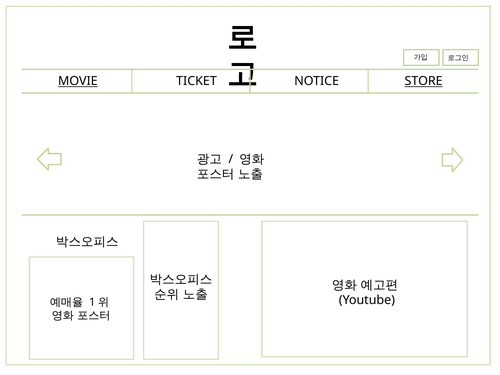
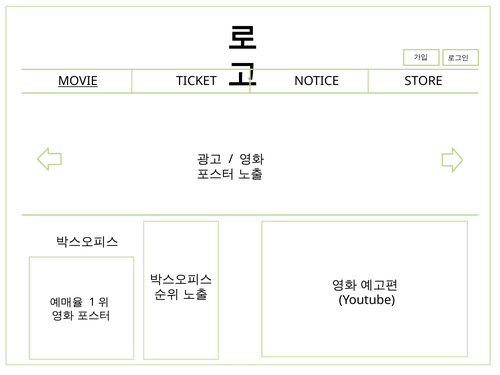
STORE underline: present -> none (424, 81)
